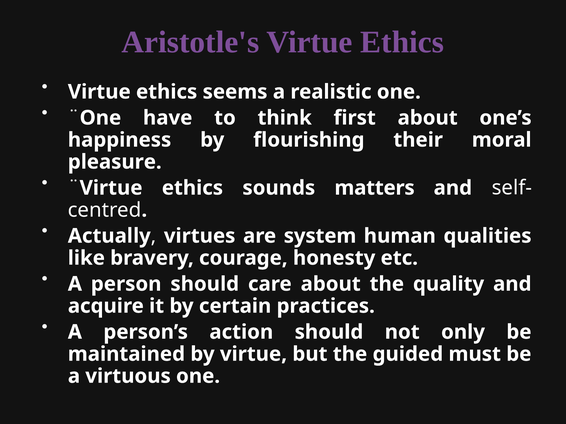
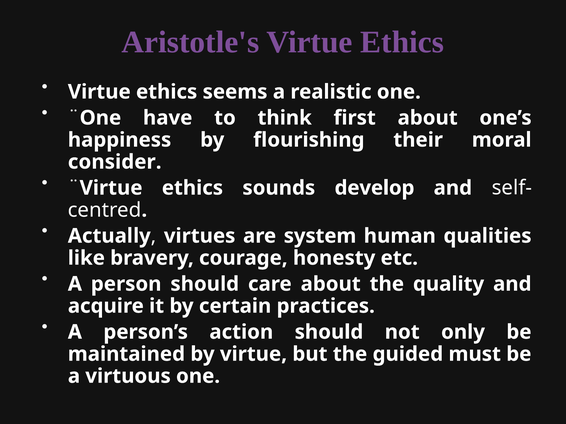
pleasure: pleasure -> consider (115, 162)
matters: matters -> develop (375, 188)
